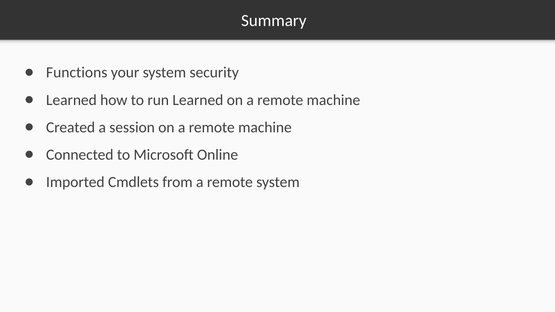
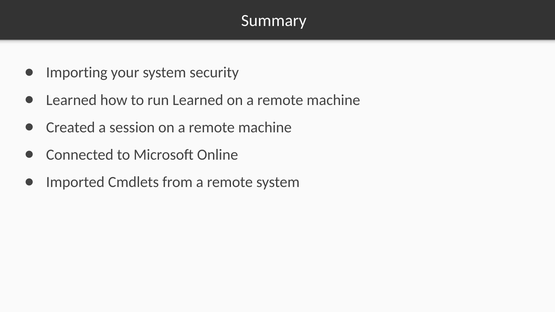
Functions: Functions -> Importing (77, 73)
